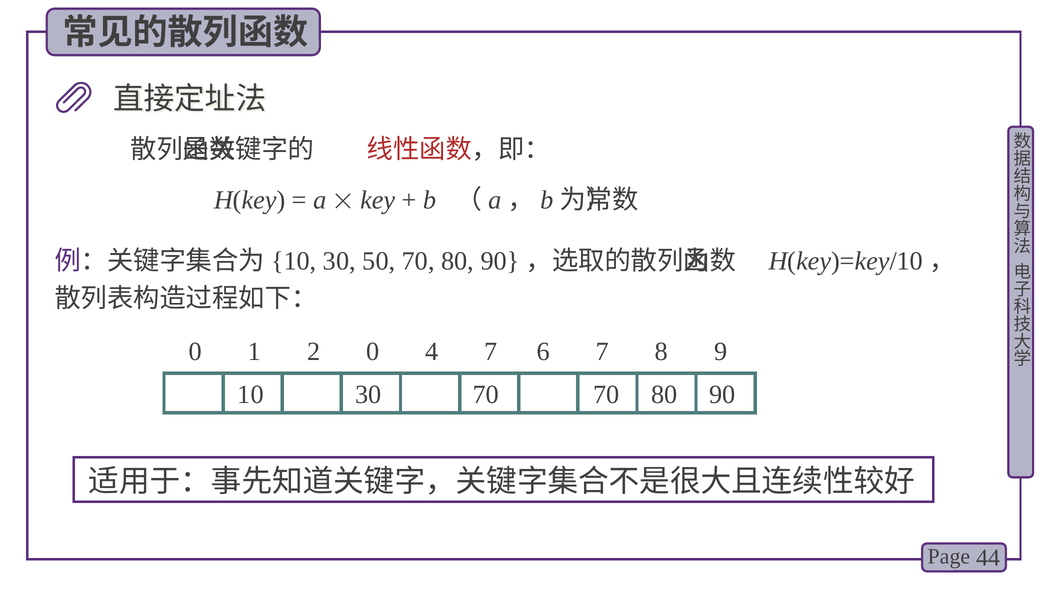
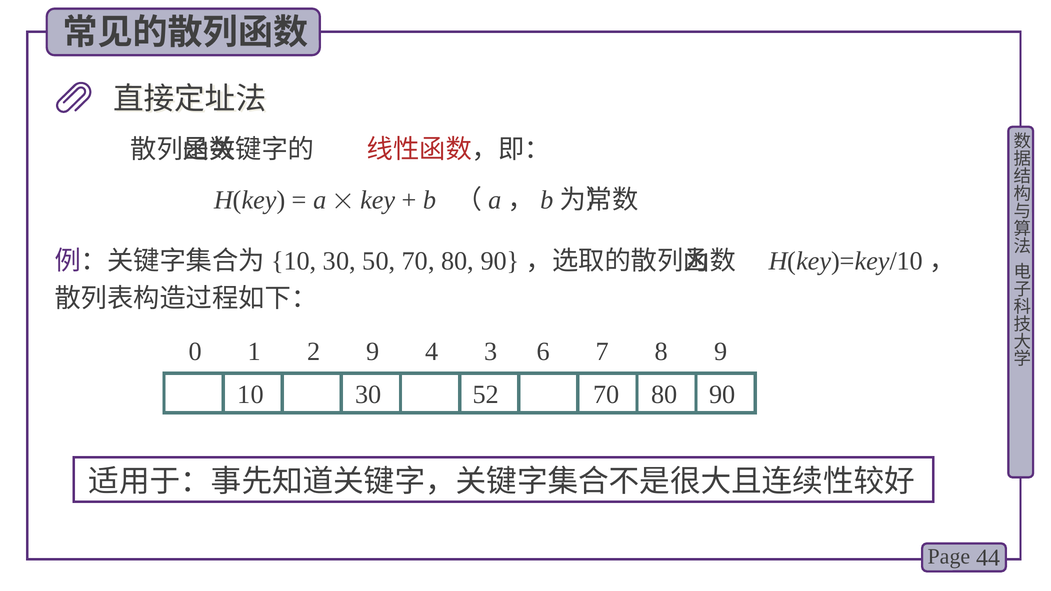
2 0: 0 -> 9 (373, 352)
4 7: 7 -> 3 (491, 352)
30 70: 70 -> 52 (486, 395)
